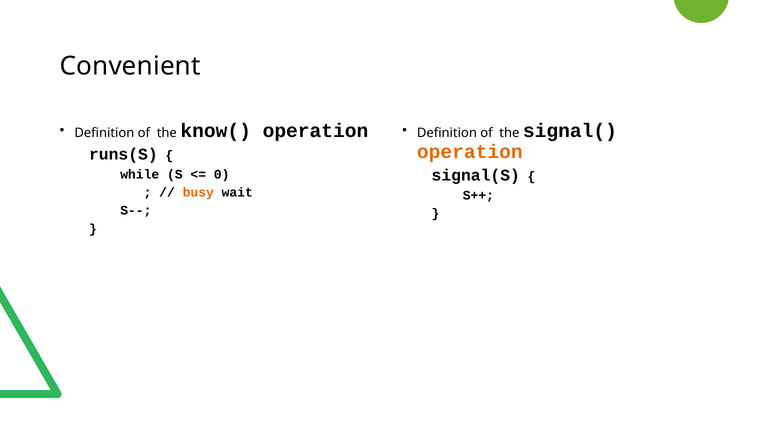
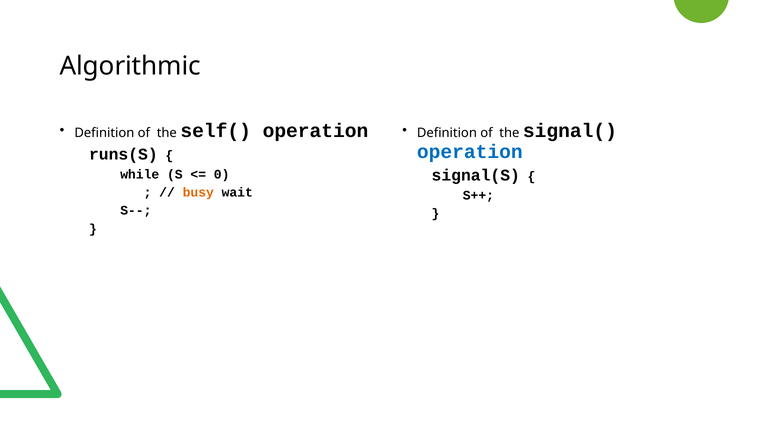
Convenient: Convenient -> Algorithmic (130, 66)
know(: know( -> self( (216, 131)
operation colour: orange -> blue (470, 152)
